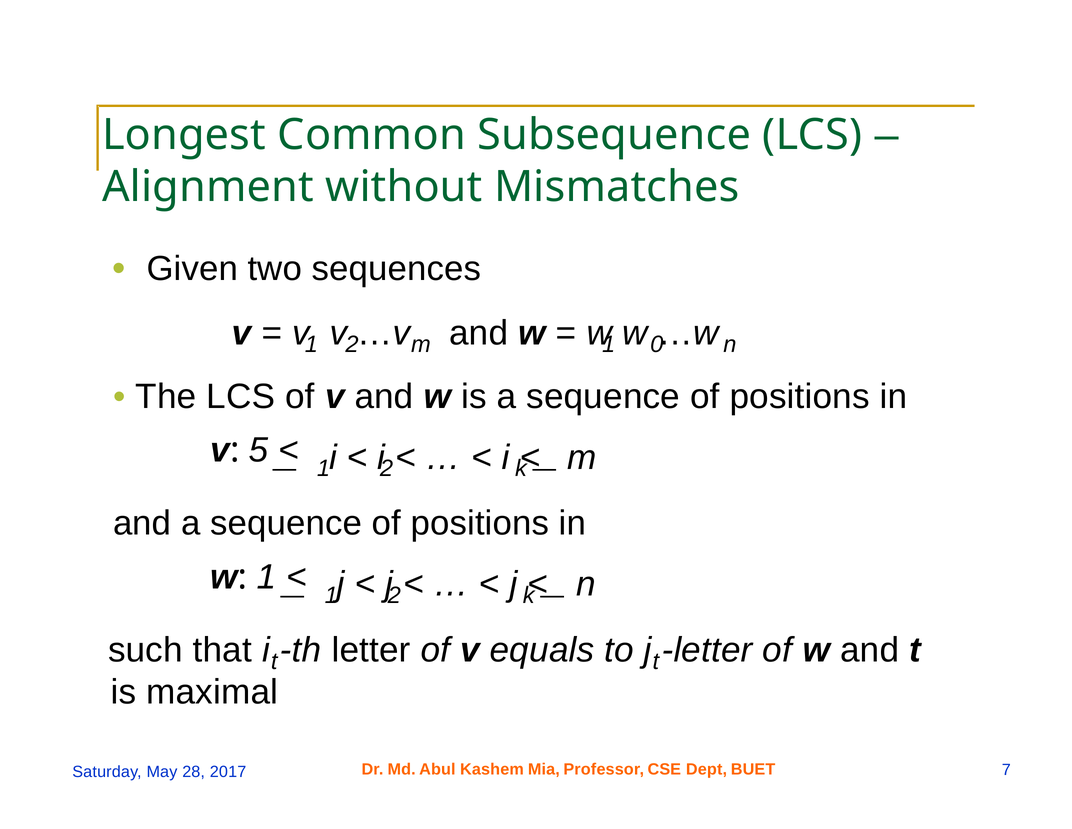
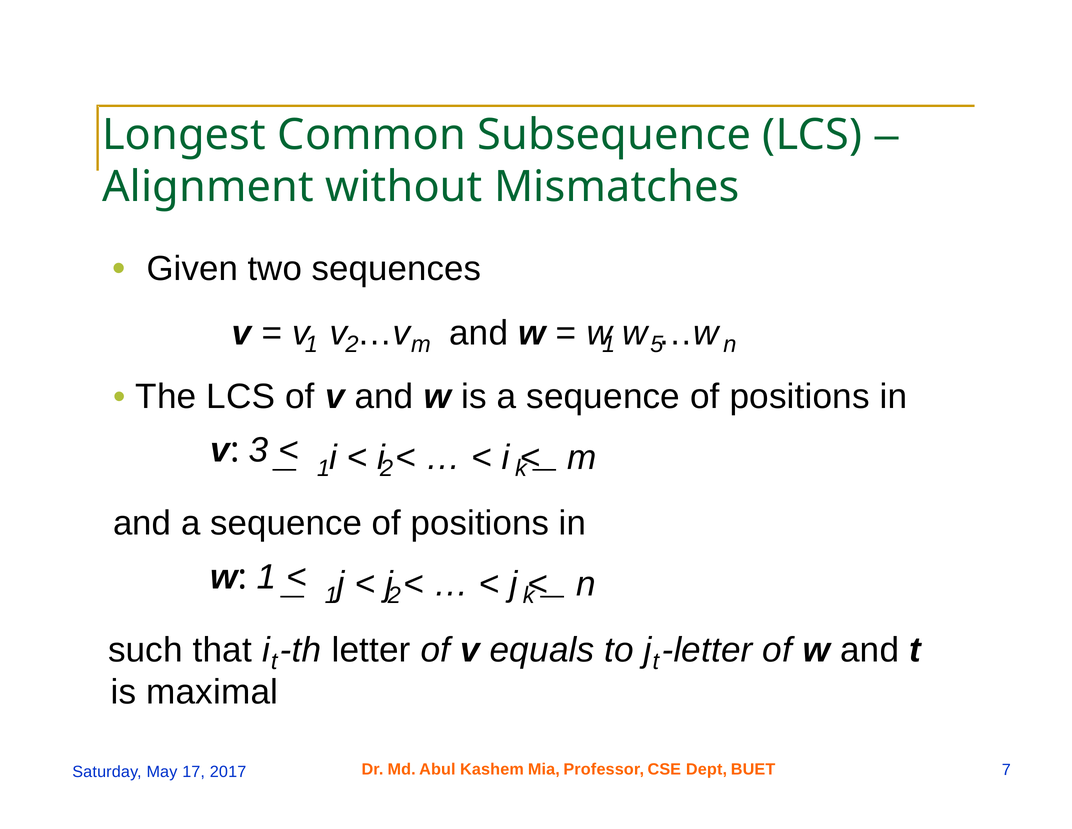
0: 0 -> 5 (657, 344)
5: 5 -> 3 (259, 450)
28: 28 -> 17 (194, 771)
